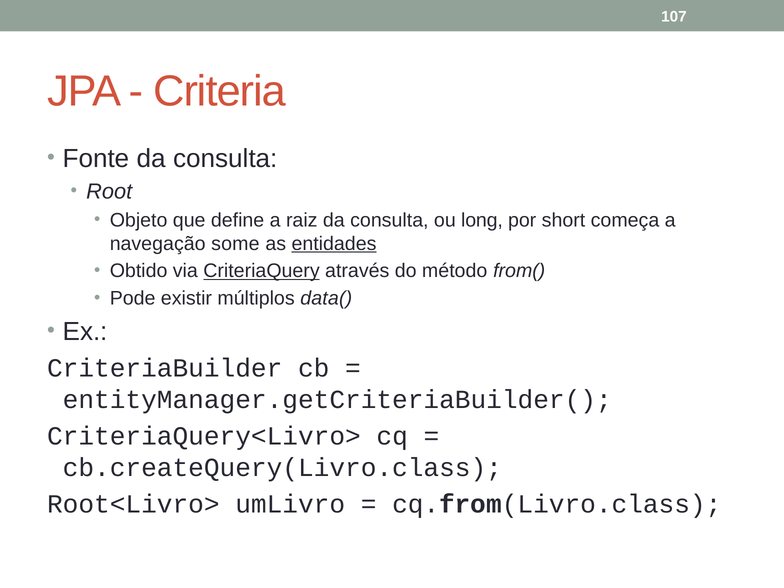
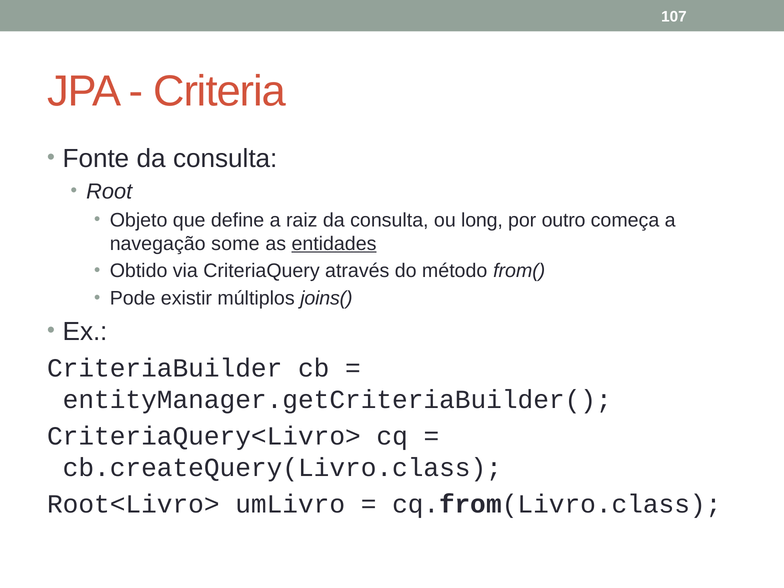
short: short -> outro (564, 220)
CriteriaQuery underline: present -> none (262, 271)
data(: data( -> joins( (326, 298)
